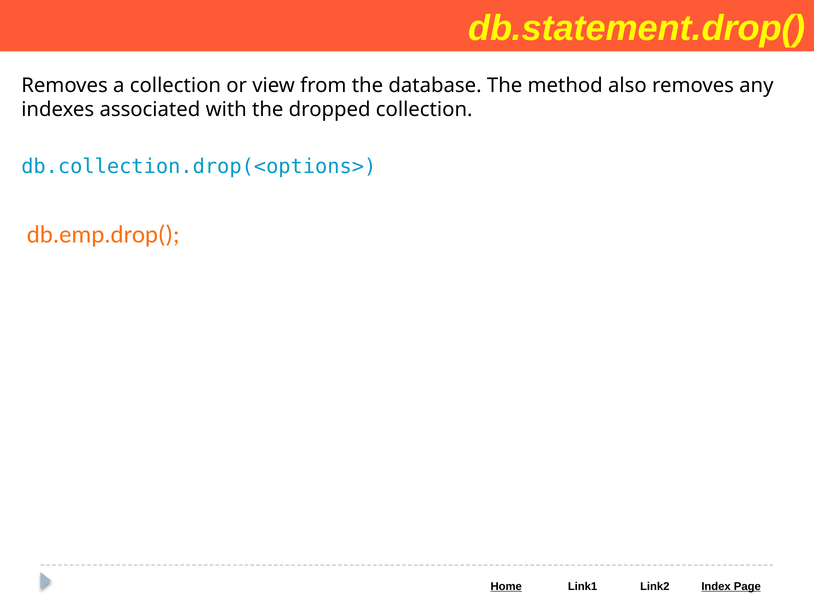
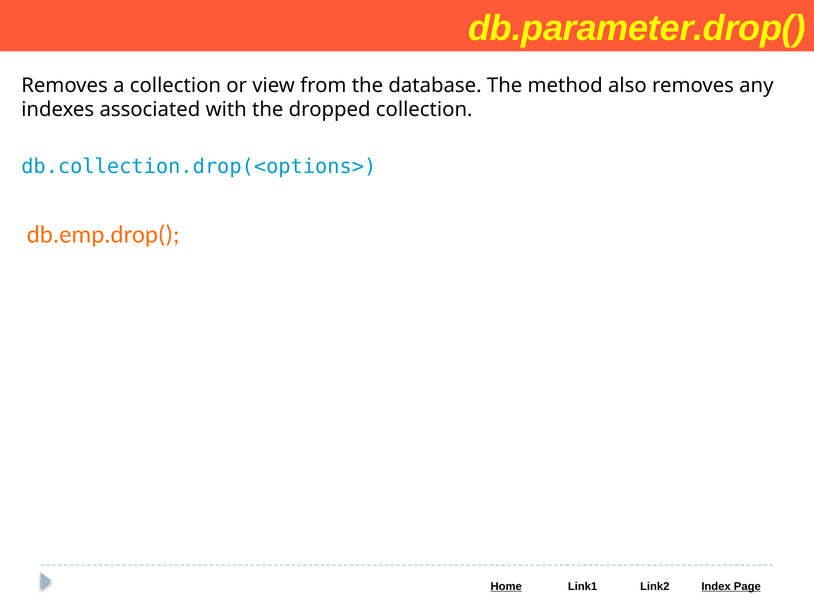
db.statement.drop(: db.statement.drop( -> db.parameter.drop( (637, 28)
